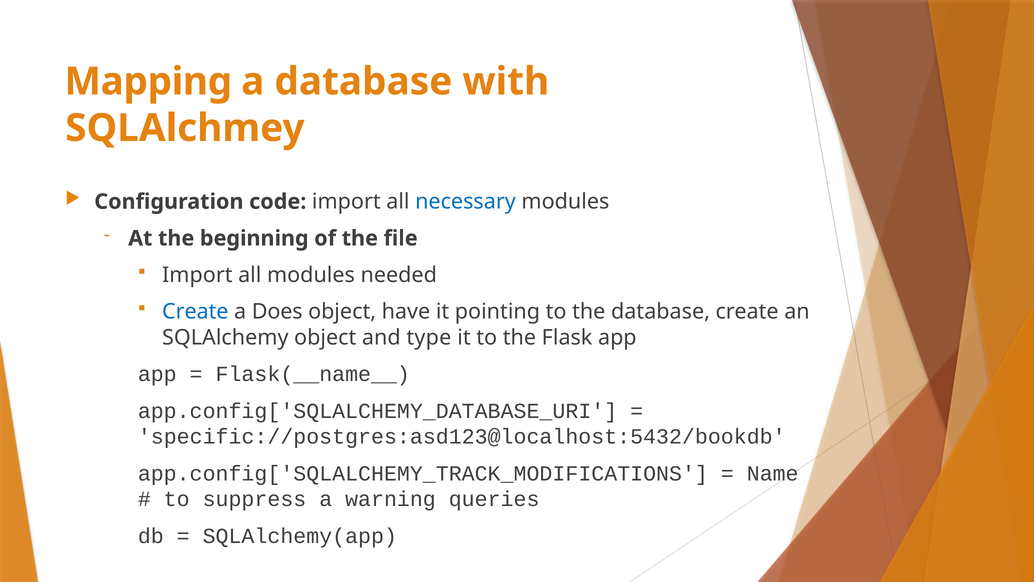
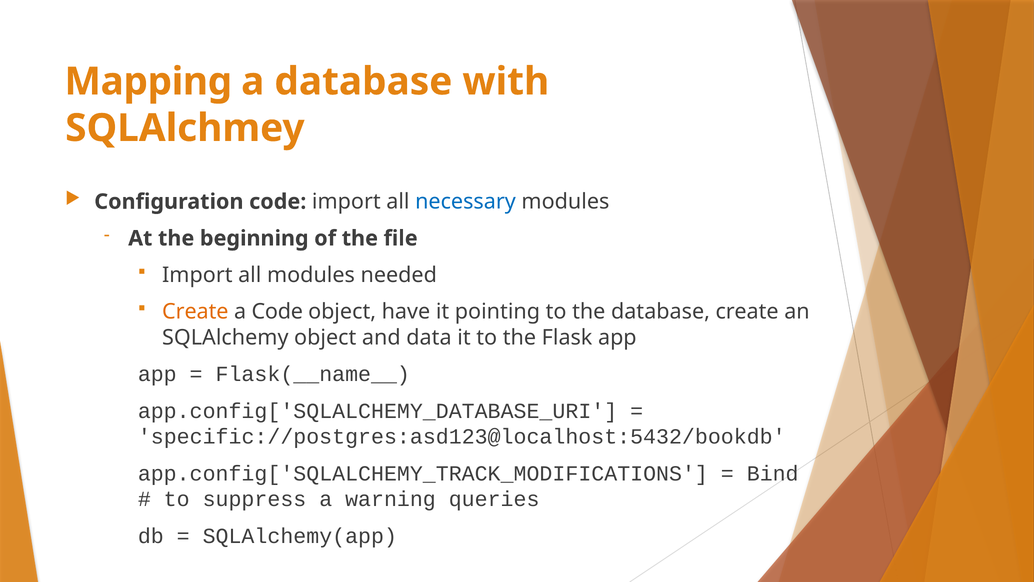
Create colour: blue -> orange (195, 311)
a Does: Does -> Code (277, 311)
type: type -> data (429, 337)
Name: Name -> Bind (773, 473)
